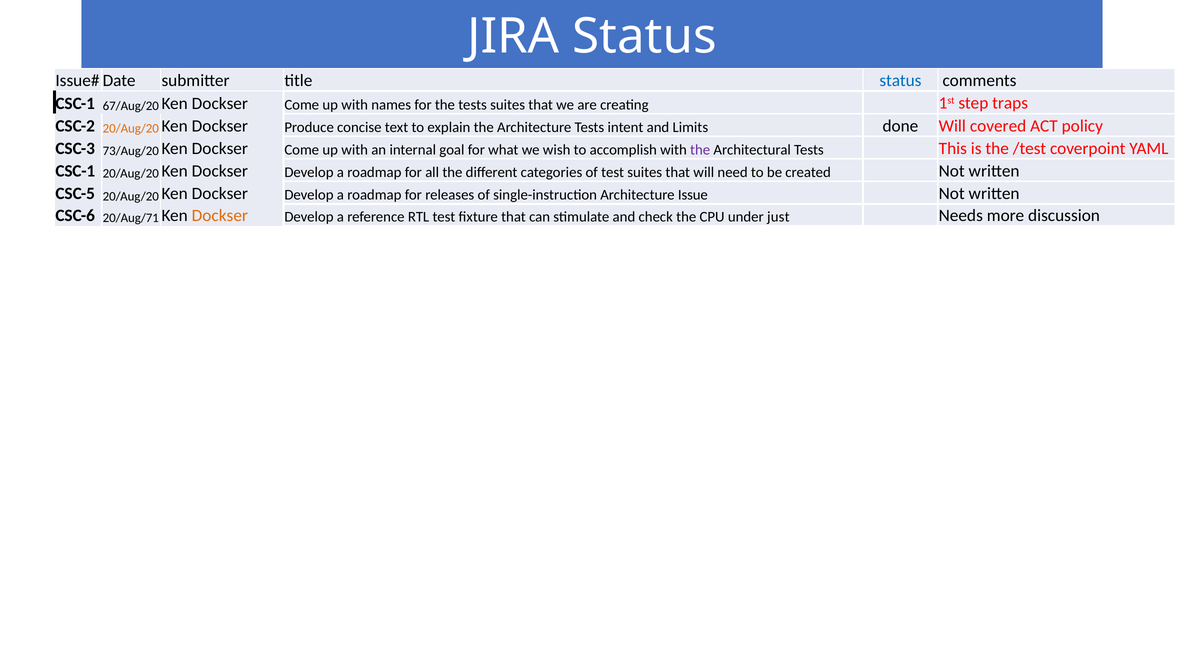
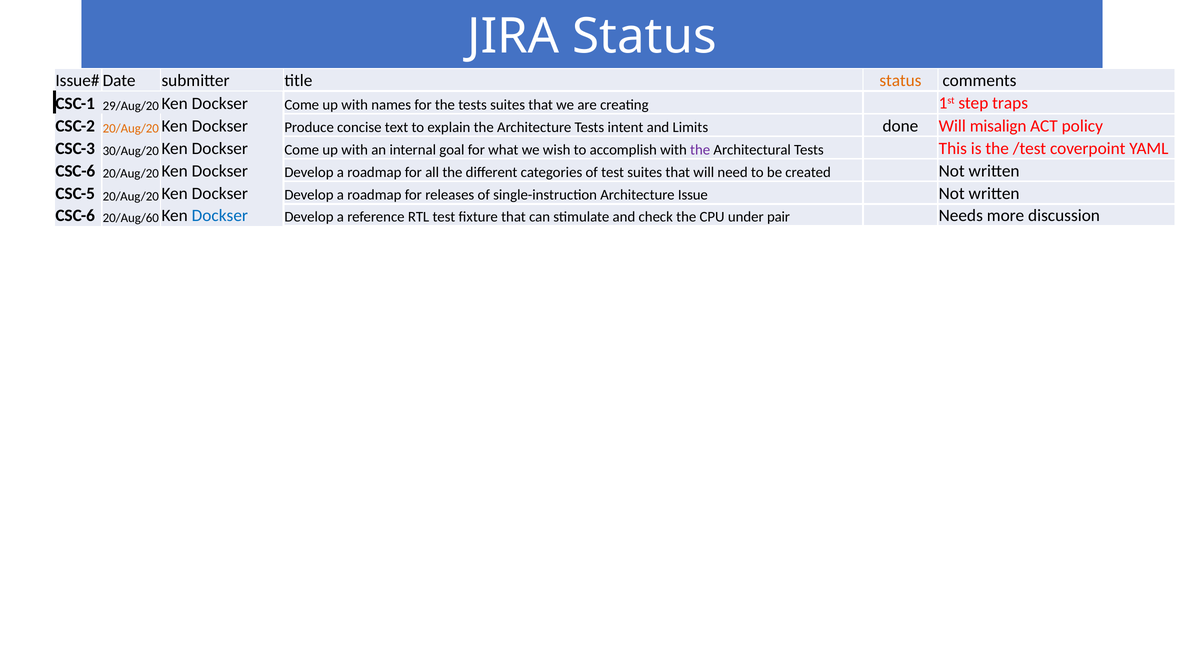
status colour: blue -> orange (900, 81)
67/Aug/20: 67/Aug/20 -> 29/Aug/20 (131, 106)
covered: covered -> misalign (998, 126)
73/Aug/20: 73/Aug/20 -> 30/Aug/20 (131, 151)
CSC-1: CSC-1 -> CSC-6 (75, 171)
20/Aug/71: 20/Aug/71 -> 20/Aug/60 (131, 218)
Dockser colour: orange -> blue (220, 216)
just: just -> pair (779, 217)
